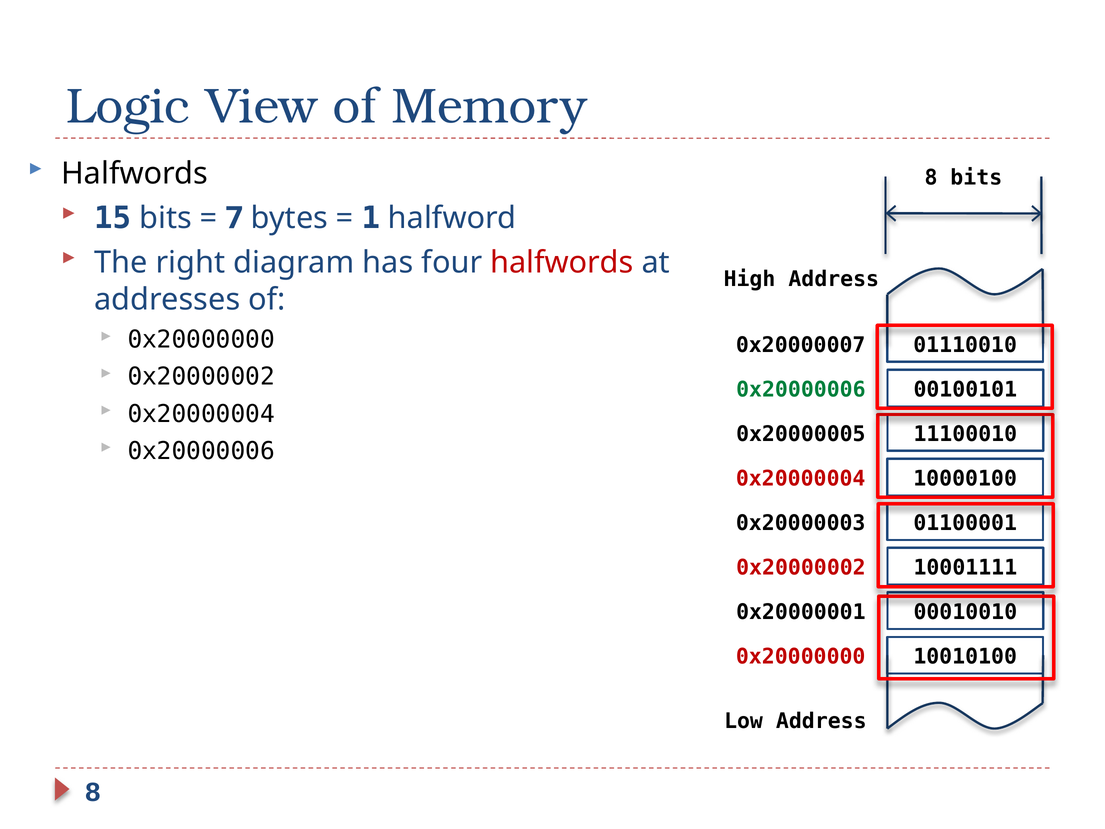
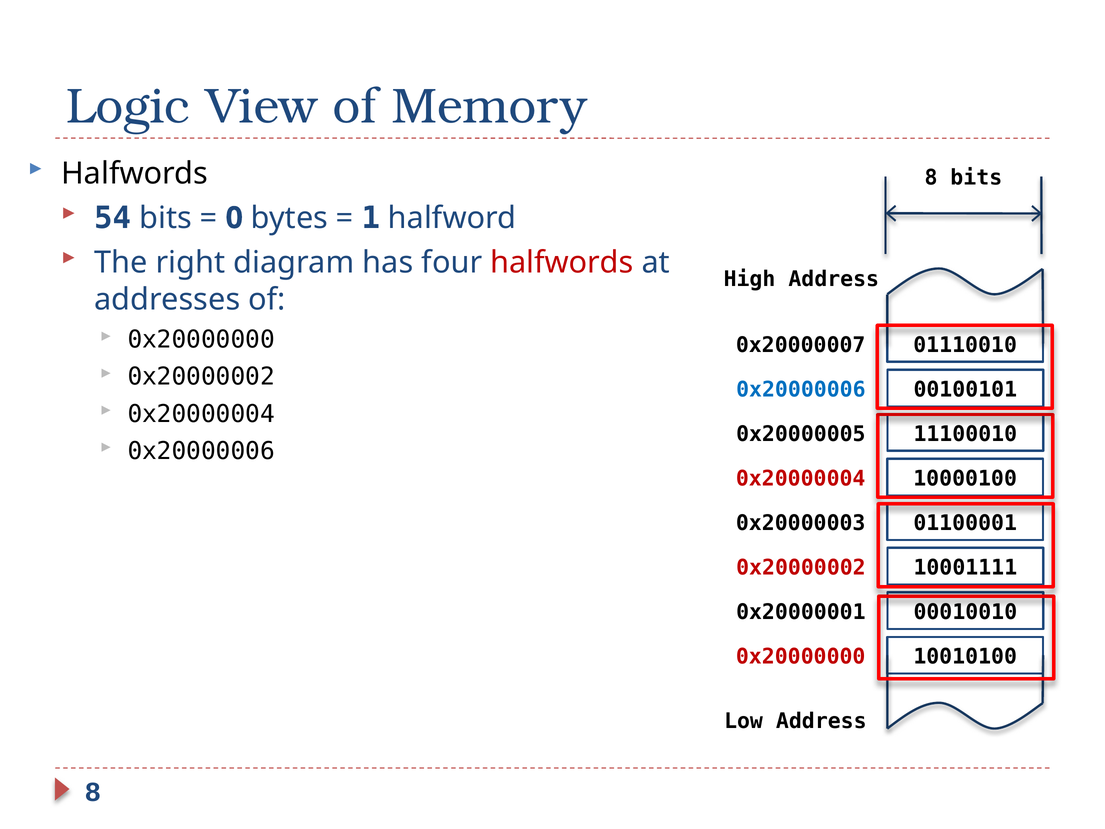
15: 15 -> 54 (113, 218)
7: 7 -> 0 (234, 218)
0x20000006 colour: green -> blue (801, 390)
